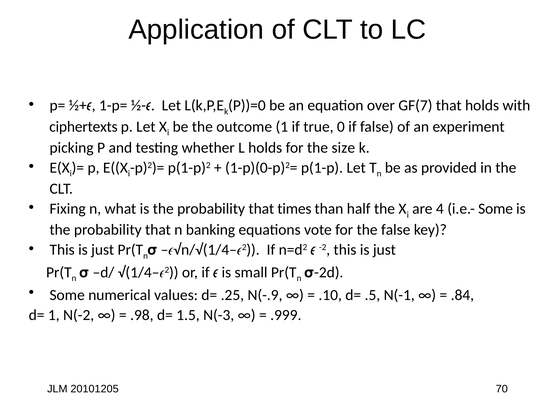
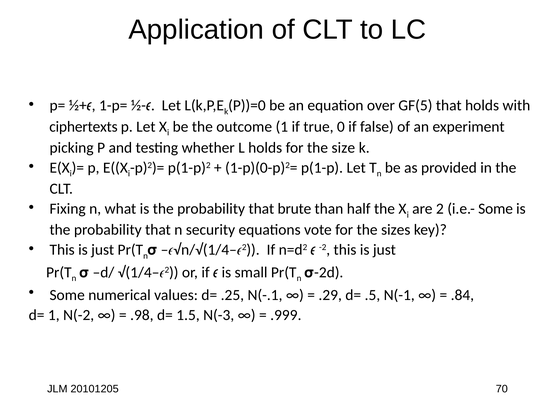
GF(7: GF(7 -> GF(5 (415, 106)
times: times -> brute (294, 209)
4: 4 -> 2 (440, 209)
banking: banking -> security (210, 230)
the false: false -> sizes (396, 230)
N(-.9: N(-.9 -> N(-.1 (265, 295)
.10: .10 -> .29 (330, 295)
